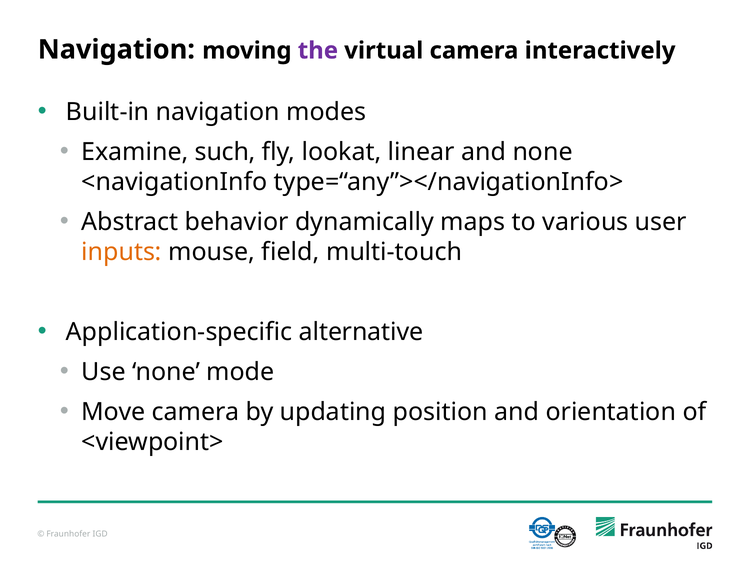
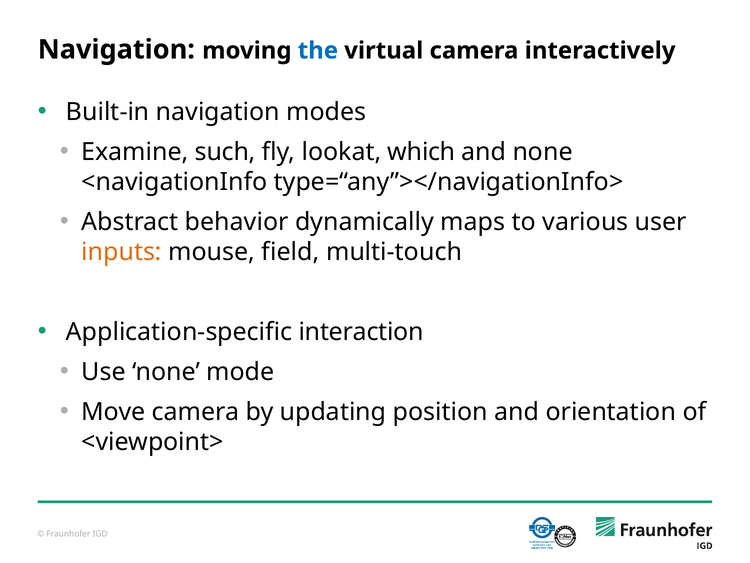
the colour: purple -> blue (318, 51)
linear: linear -> which (421, 152)
alternative: alternative -> interaction (361, 332)
